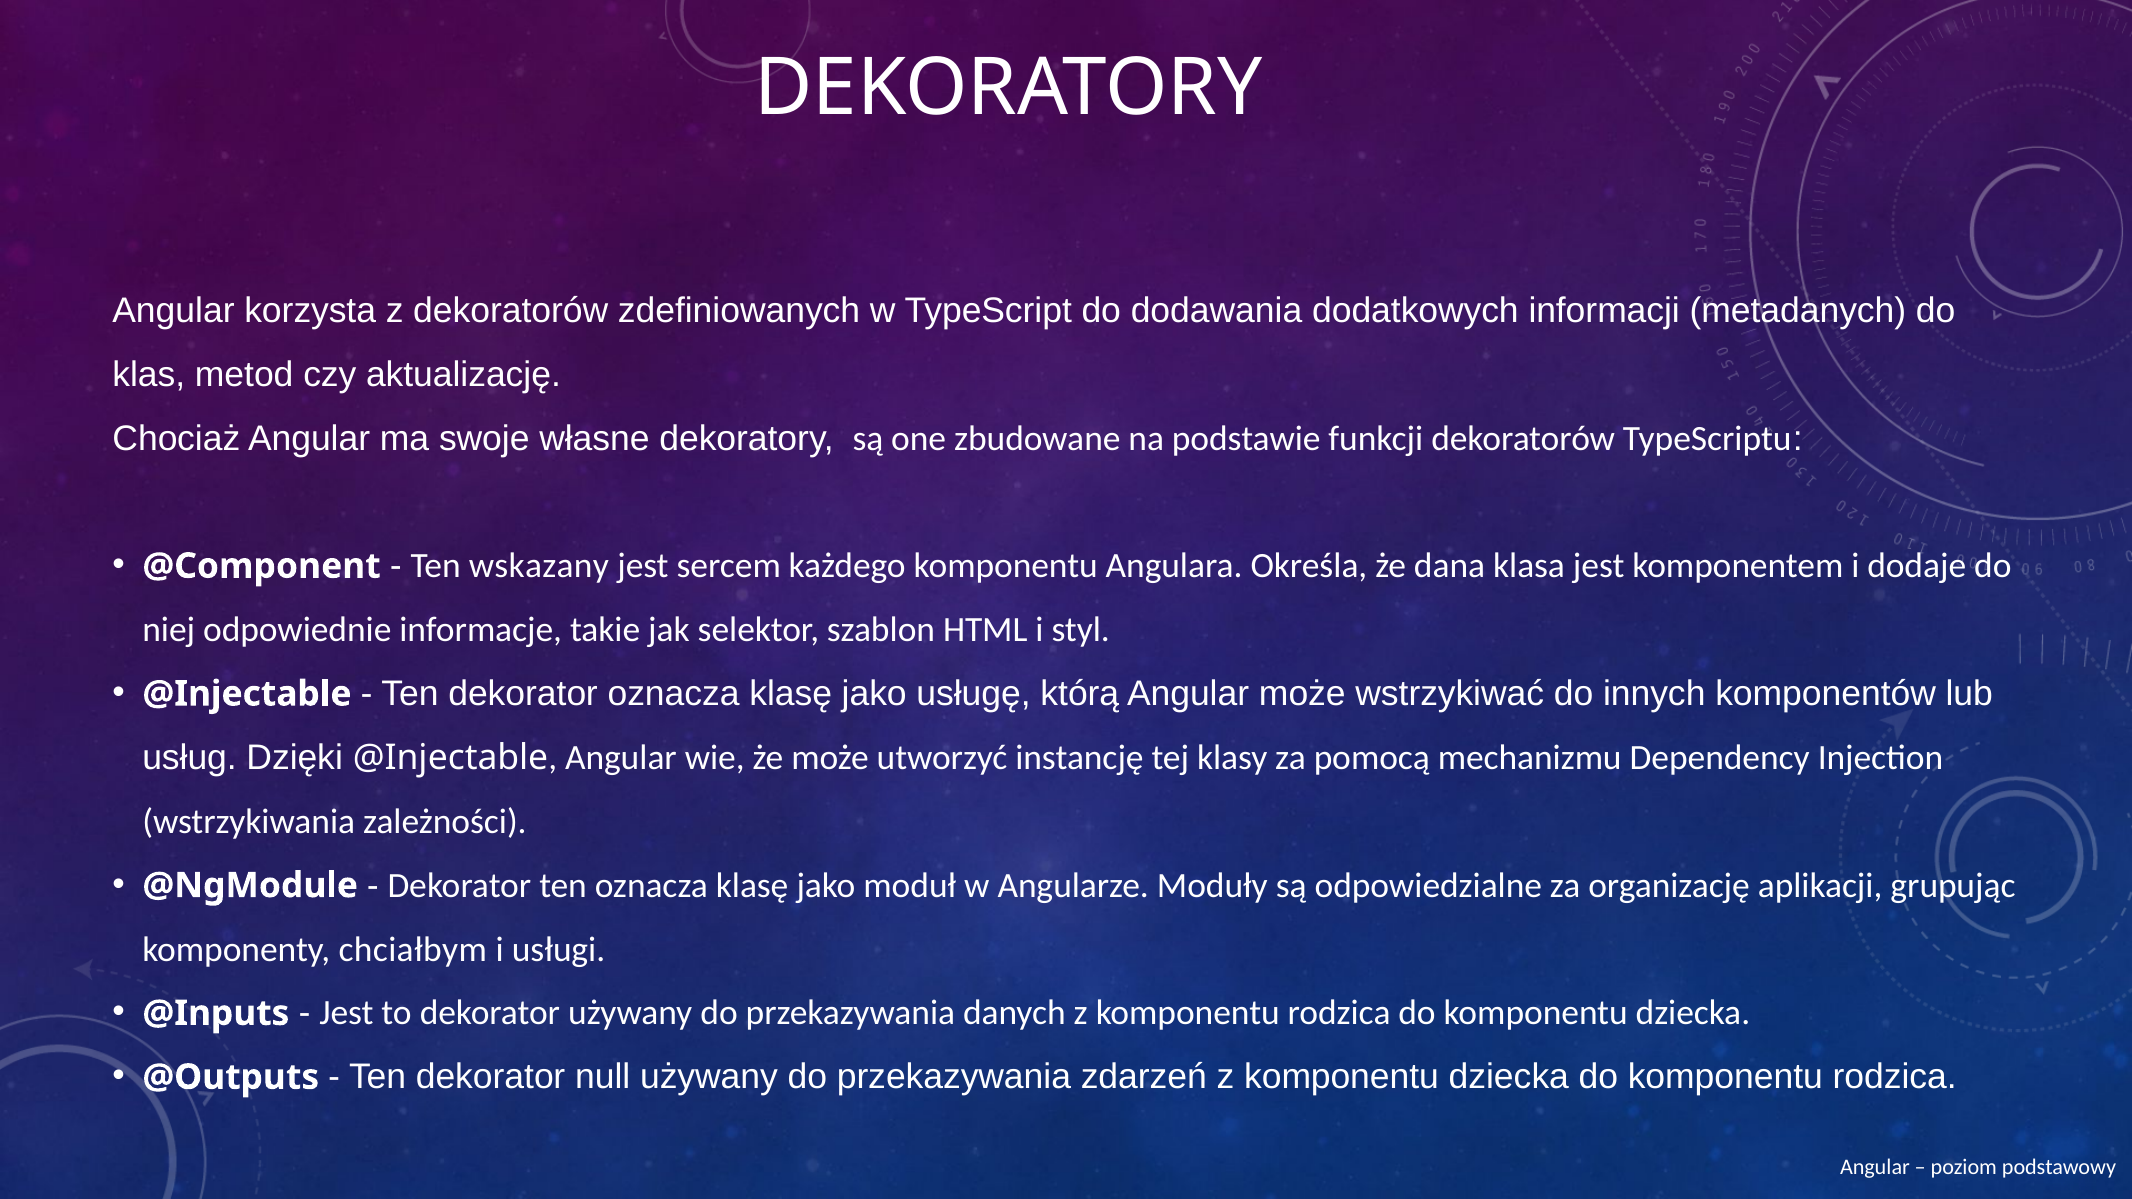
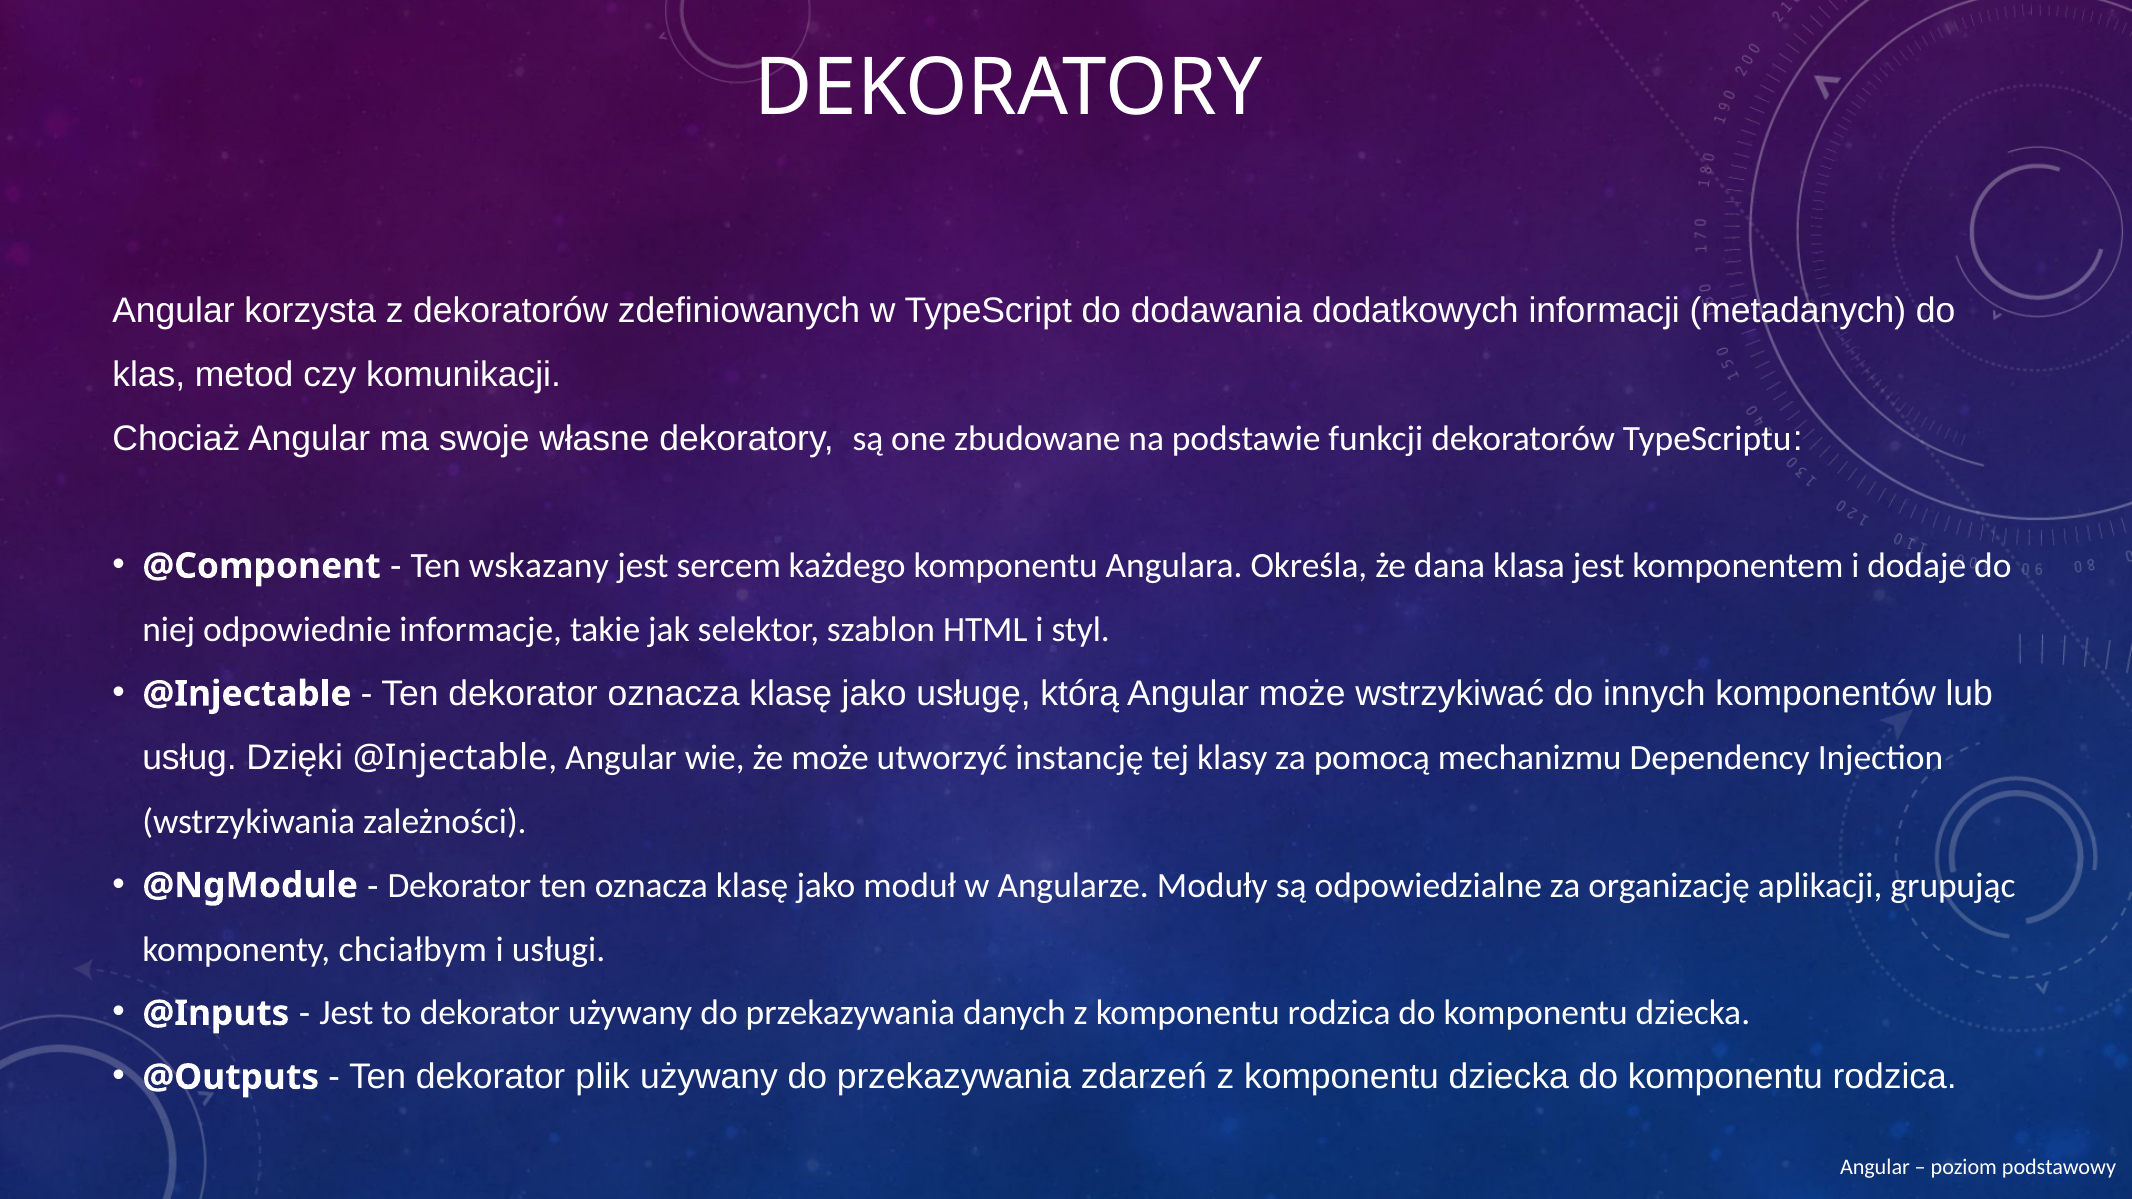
aktualizację: aktualizację -> komunikacji (463, 374)
null: null -> plik (603, 1077)
